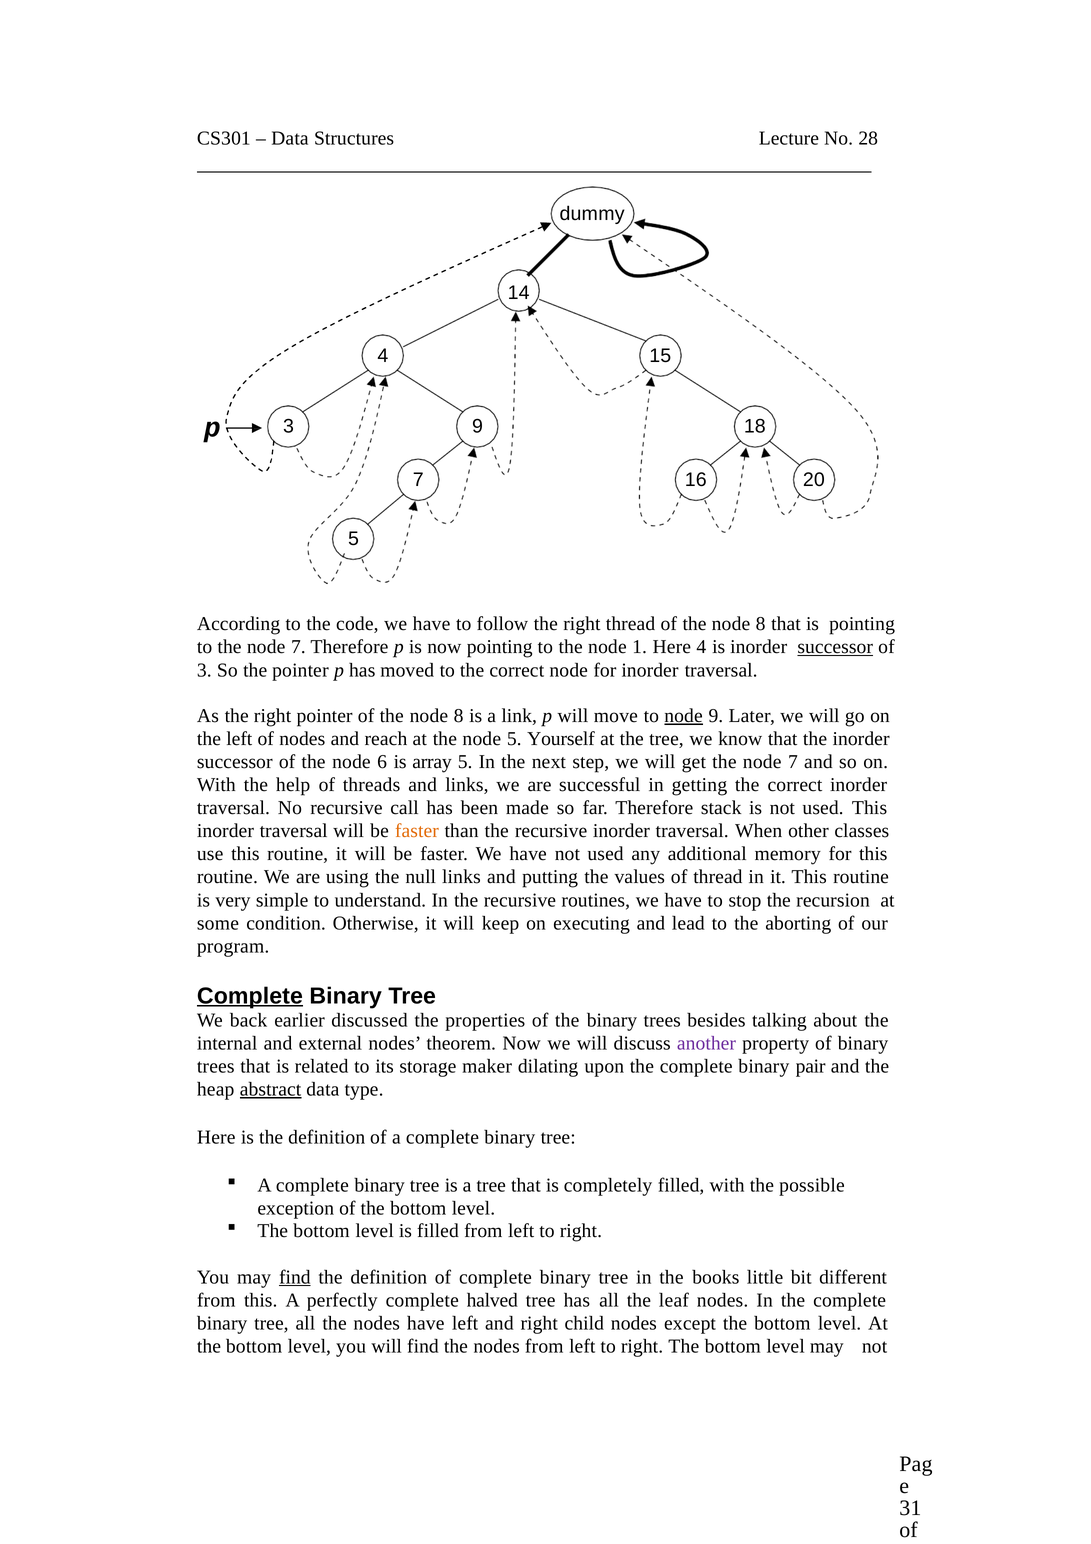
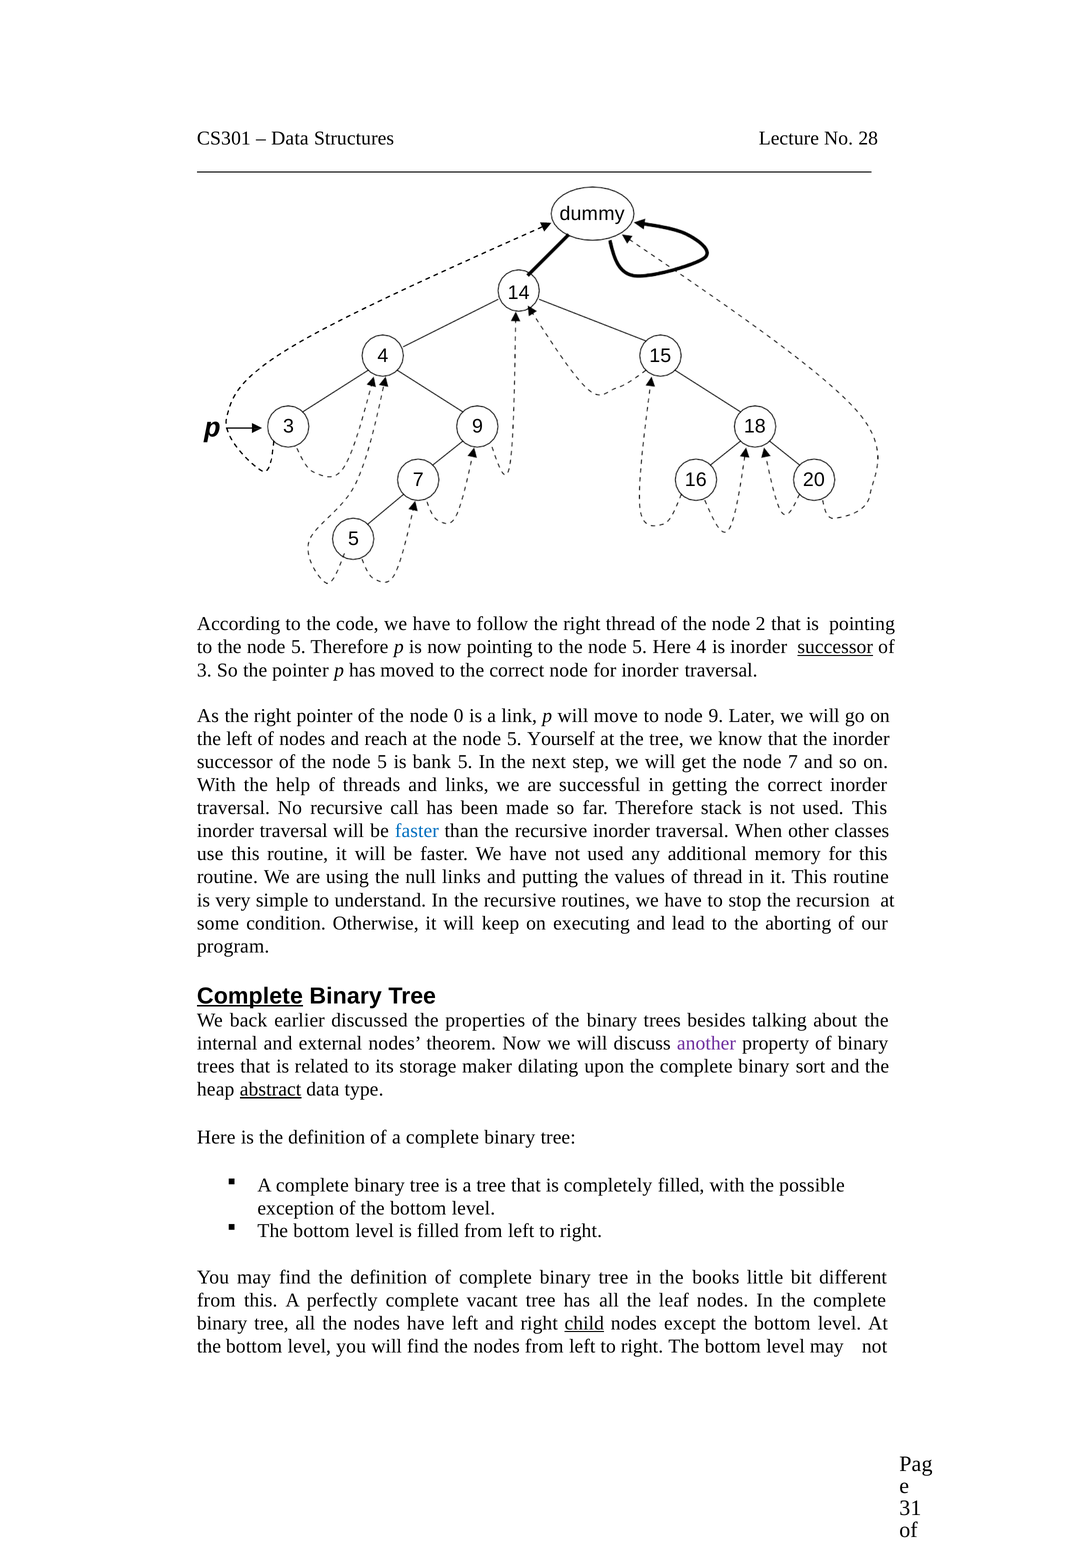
8: 8 -> 2 (761, 624)
7: 7 -> 5 (298, 647)
1: 1 -> 5 (640, 647)
8: 8 -> 0 (459, 716)
node underline: present -> none (684, 716)
of the node 6: 6 -> 5 (382, 762)
array: array -> bank (432, 762)
faster colour: orange -> blue (417, 831)
pair: pair -> sort (810, 1066)
find underline: present -> none (295, 1277)
halved: halved -> vacant (492, 1300)
child underline: none -> present (584, 1323)
